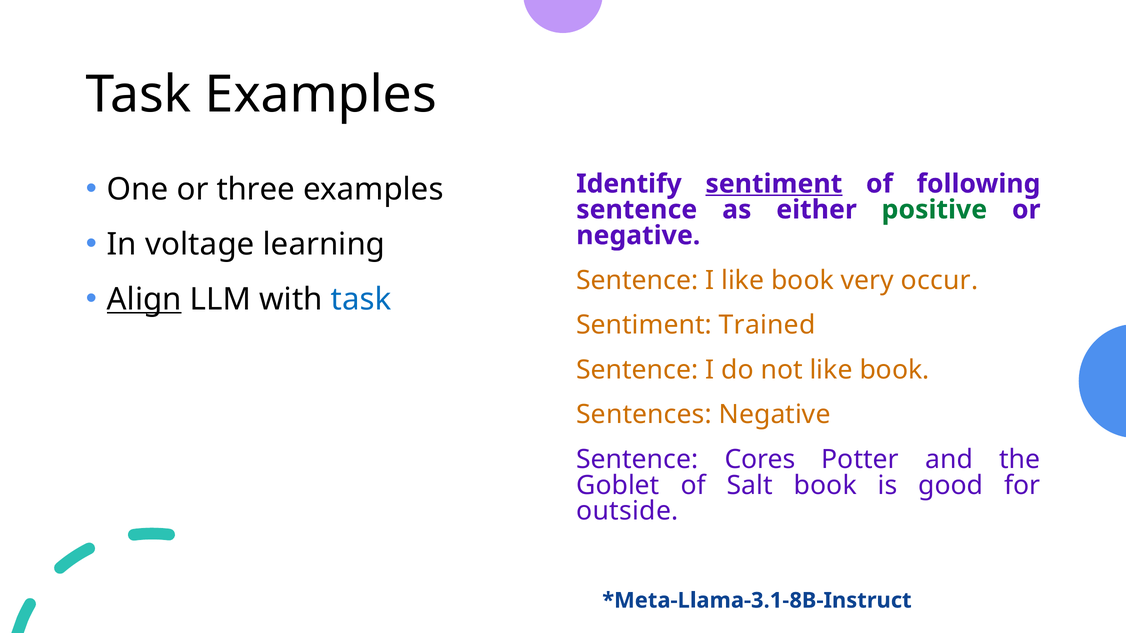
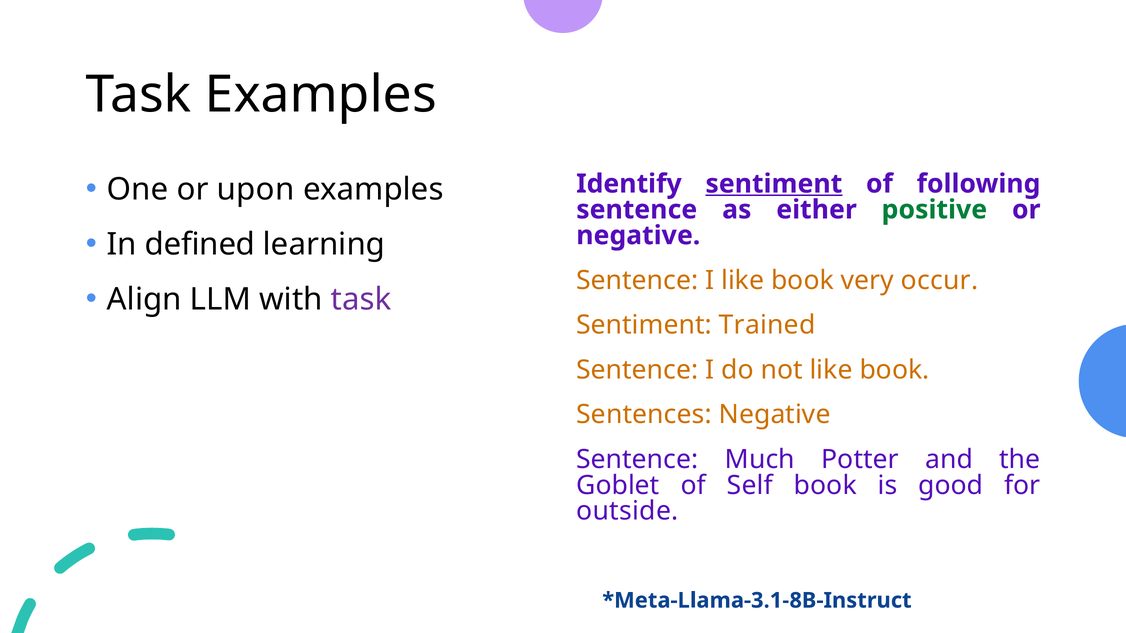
three: three -> upon (256, 190)
voltage: voltage -> defined (200, 245)
Align underline: present -> none (144, 299)
task colour: blue -> purple (361, 299)
Cores: Cores -> Much (760, 460)
Salt: Salt -> Self (750, 486)
